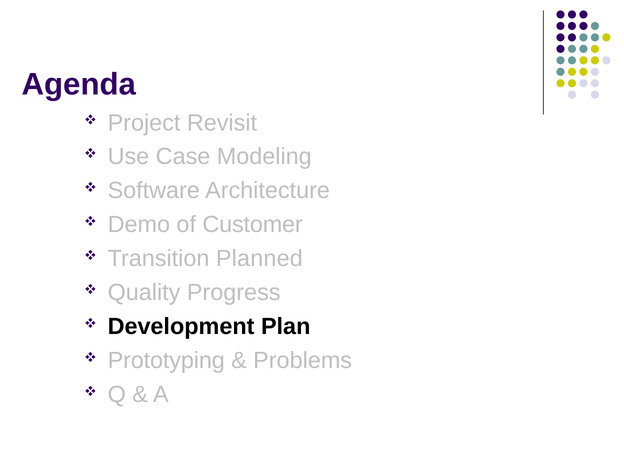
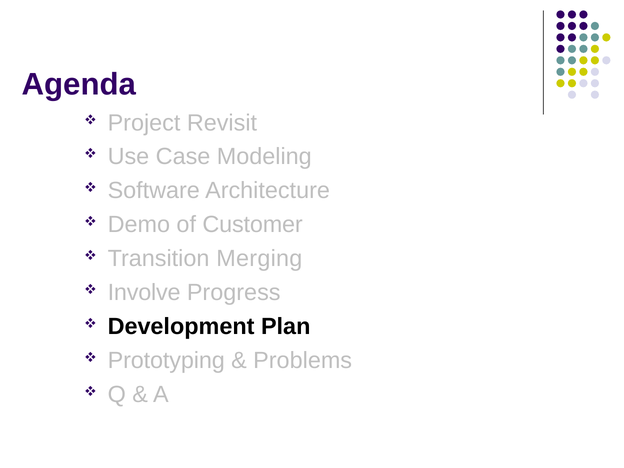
Planned: Planned -> Merging (259, 259)
Quality: Quality -> Involve (144, 293)
